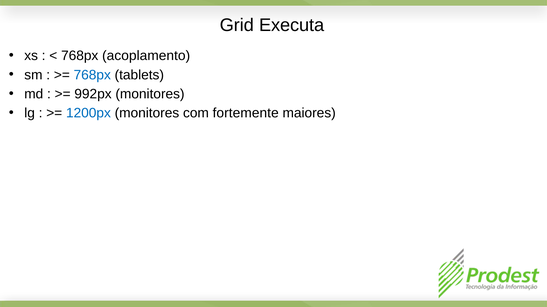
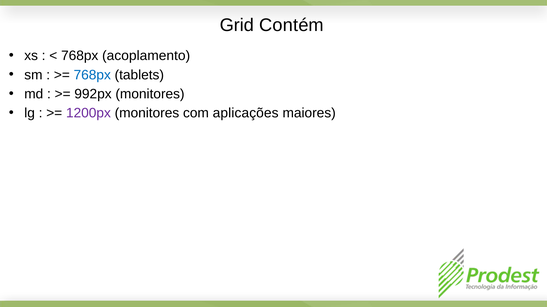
Executa: Executa -> Contém (291, 25)
1200px colour: blue -> purple (88, 113)
fortemente: fortemente -> aplicações (246, 113)
